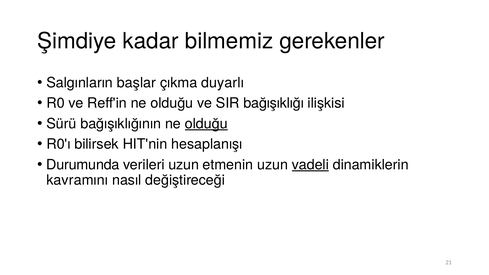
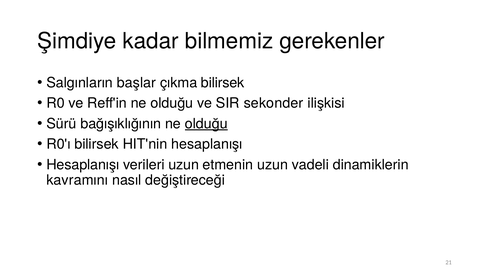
çıkma duyarlı: duyarlı -> bilirsek (223, 83)
bağışıklığı: bağışıklığı -> sekonder (274, 103)
Durumunda: Durumunda -> Hesaplanışı (83, 165)
vadeli underline: present -> none (310, 165)
